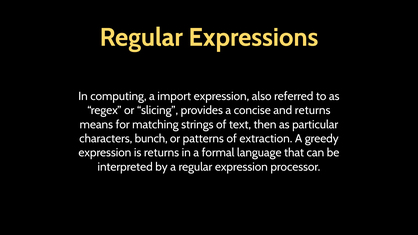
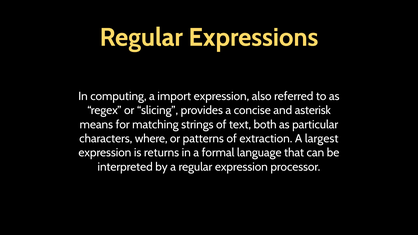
and returns: returns -> asterisk (313, 110)
then: then -> both (265, 125)
bunch: bunch -> where (151, 139)
greedy: greedy -> largest (322, 139)
